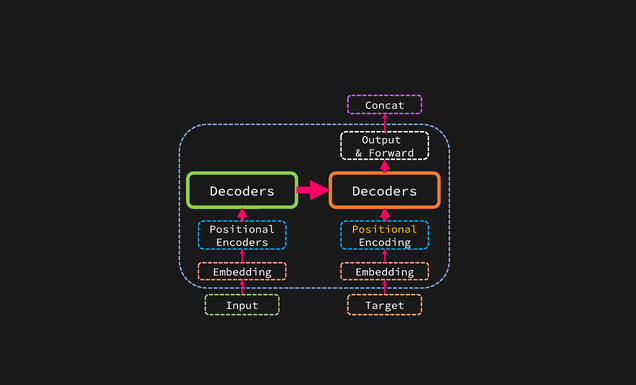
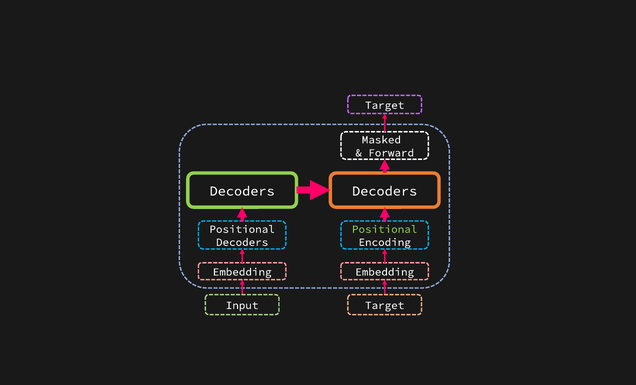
Concat: Concat -> Target (385, 105)
Output: Output -> Masked (381, 140)
Positional colour: yellow -> light green (385, 229)
Encoders: Encoders -> Decoders (242, 243)
